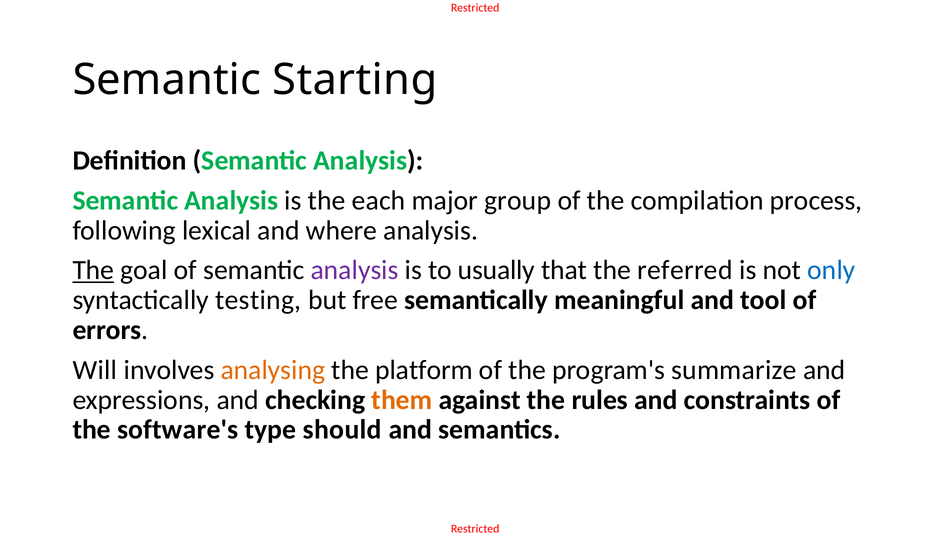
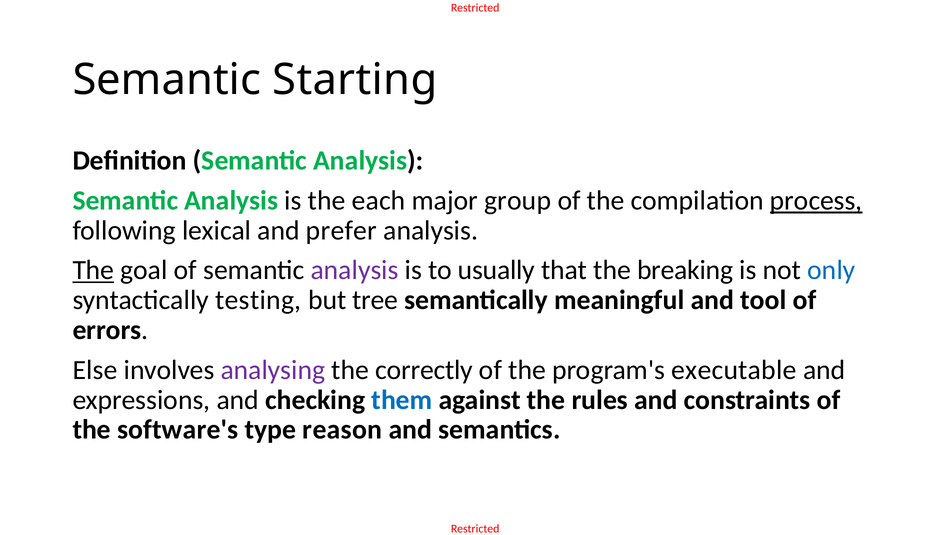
process underline: none -> present (816, 201)
where: where -> prefer (341, 230)
referred: referred -> breaking (685, 270)
free: free -> tree (375, 300)
Will: Will -> Else (95, 370)
analysing colour: orange -> purple (273, 370)
platform: platform -> correctly (424, 370)
summarize: summarize -> executable (734, 370)
them colour: orange -> blue (402, 400)
should: should -> reason (342, 430)
